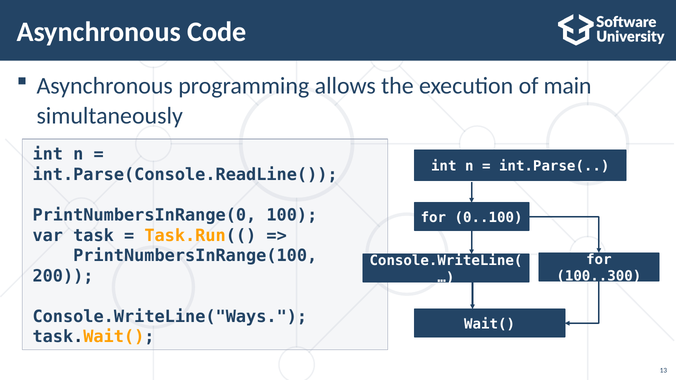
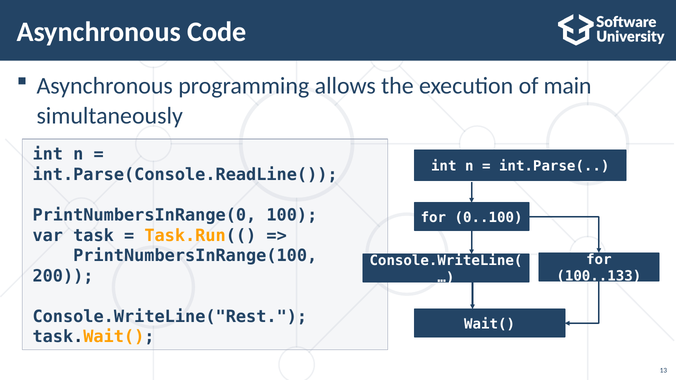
100..300: 100..300 -> 100..133 (599, 276)
Console.WriteLine("Ways: Console.WriteLine("Ways -> Console.WriteLine("Rest (170, 317)
